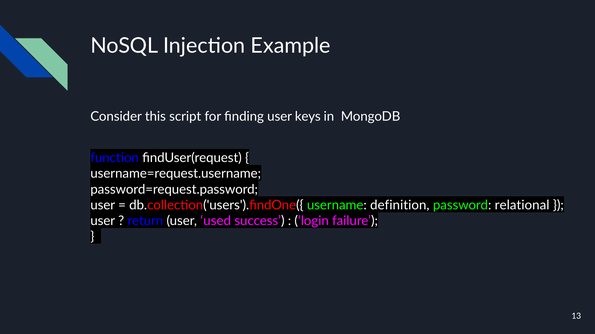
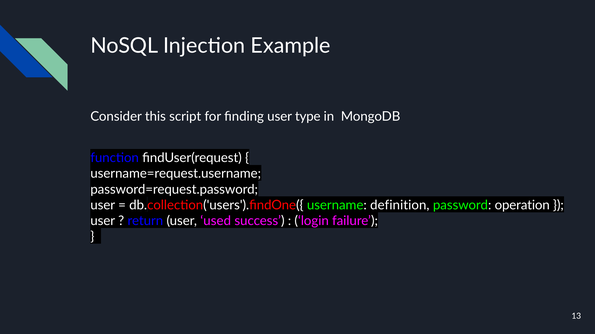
keys: keys -> type (308, 117)
relational: relational -> operation (522, 206)
